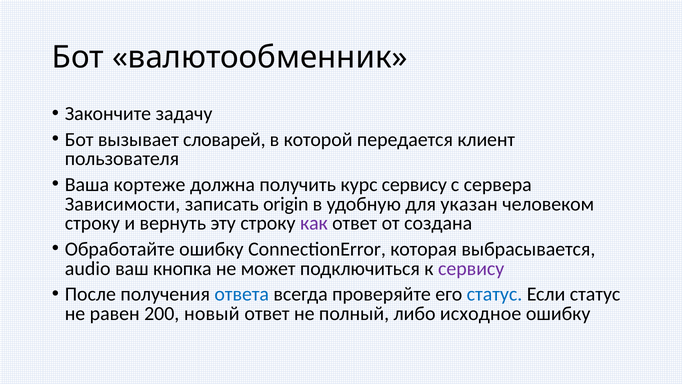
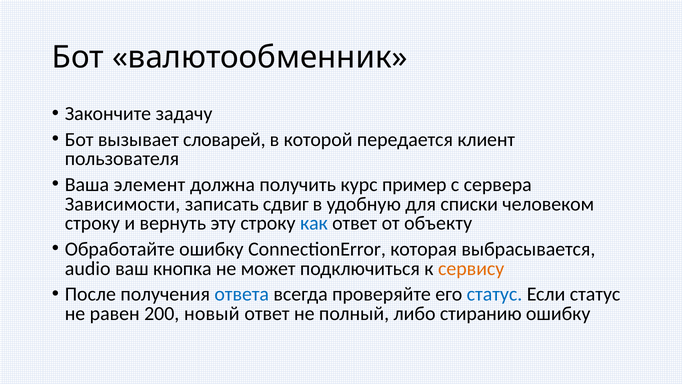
кортеже: кортеже -> элемент (149, 184)
курс сервису: сервису -> пример (414, 184)
origin: origin -> сдвиг (286, 204)
указан: указан -> списки (469, 204)
как colour: purple -> blue (314, 223)
создана: создана -> объекту (438, 223)
сервису colour: purple -> orange (471, 268)
исходное: исходное -> стиранию (481, 313)
